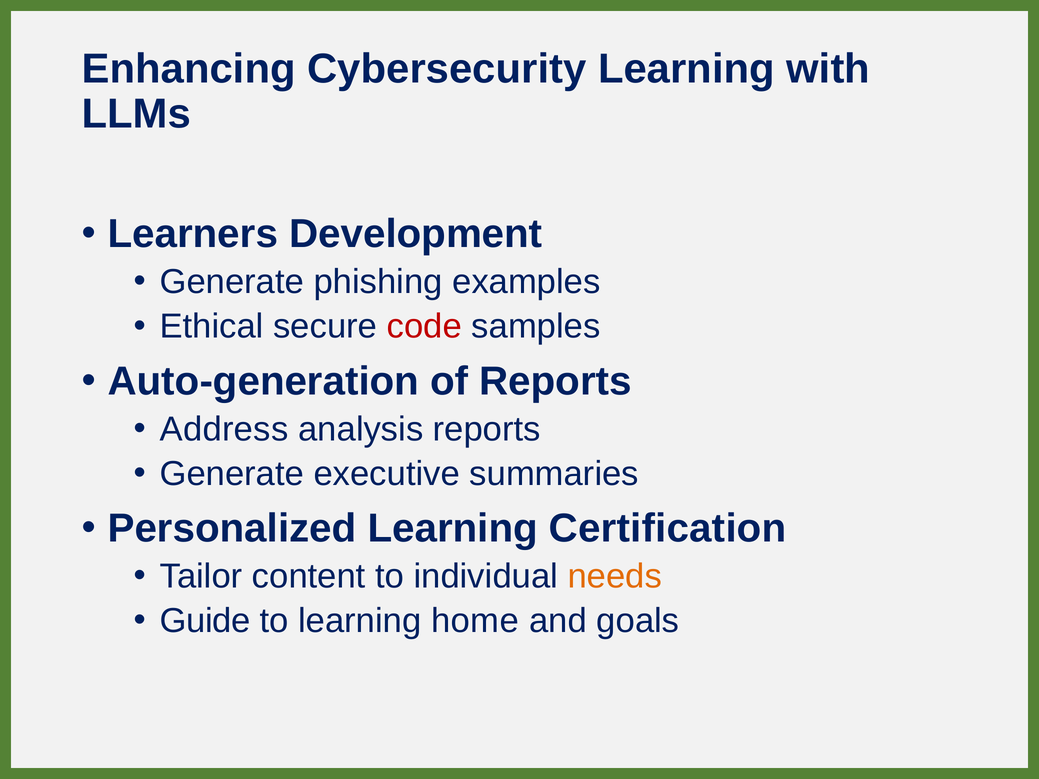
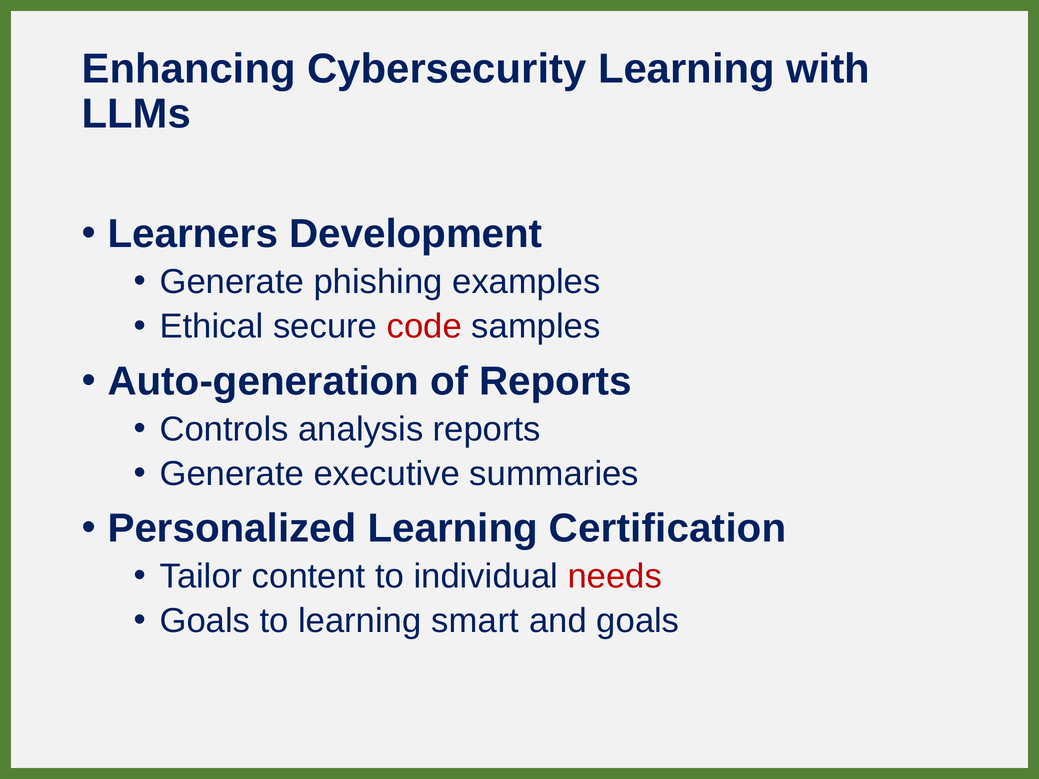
Address: Address -> Controls (224, 429)
needs colour: orange -> red (615, 577)
Guide: Guide -> Goals (205, 621)
home: home -> smart (475, 621)
